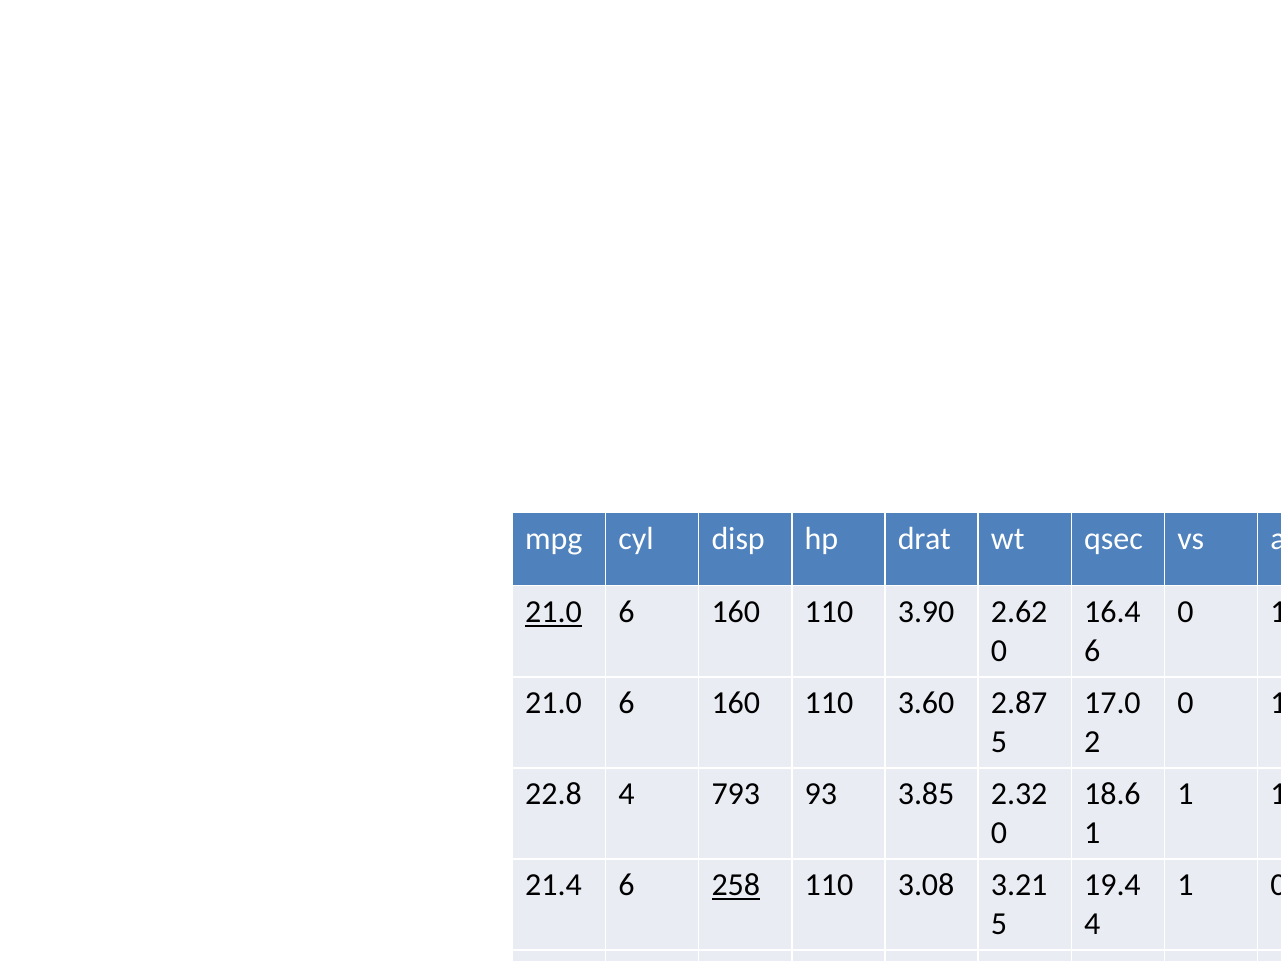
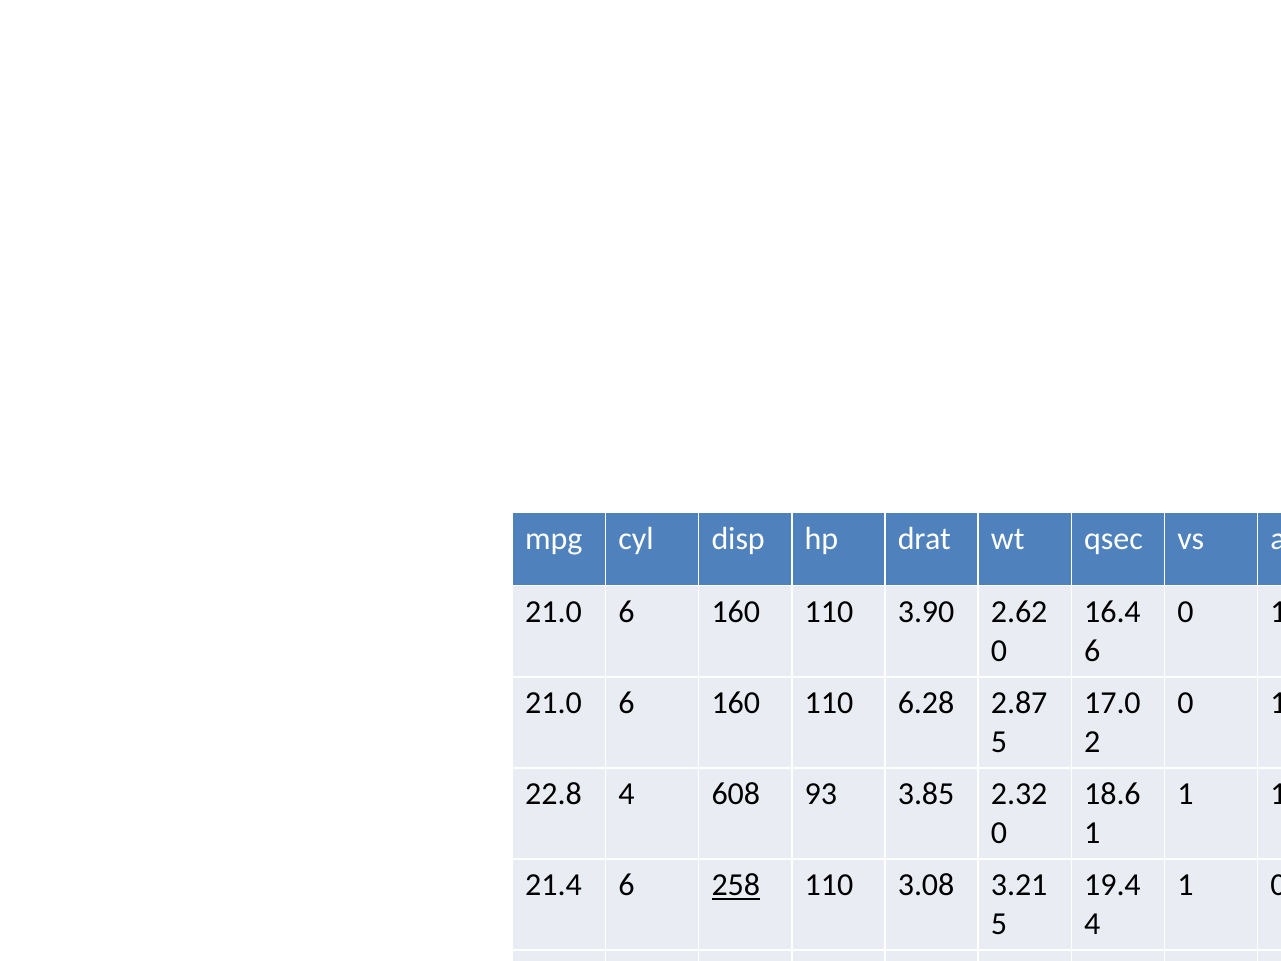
21.0 underline: present -> none (553, 612)
3.60: 3.60 -> 6.28 (926, 703)
793: 793 -> 608 (736, 794)
